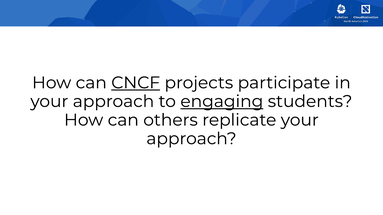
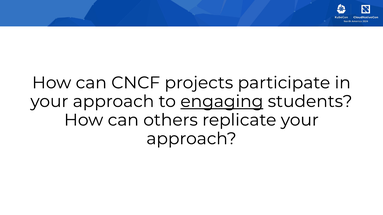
CNCF underline: present -> none (136, 83)
